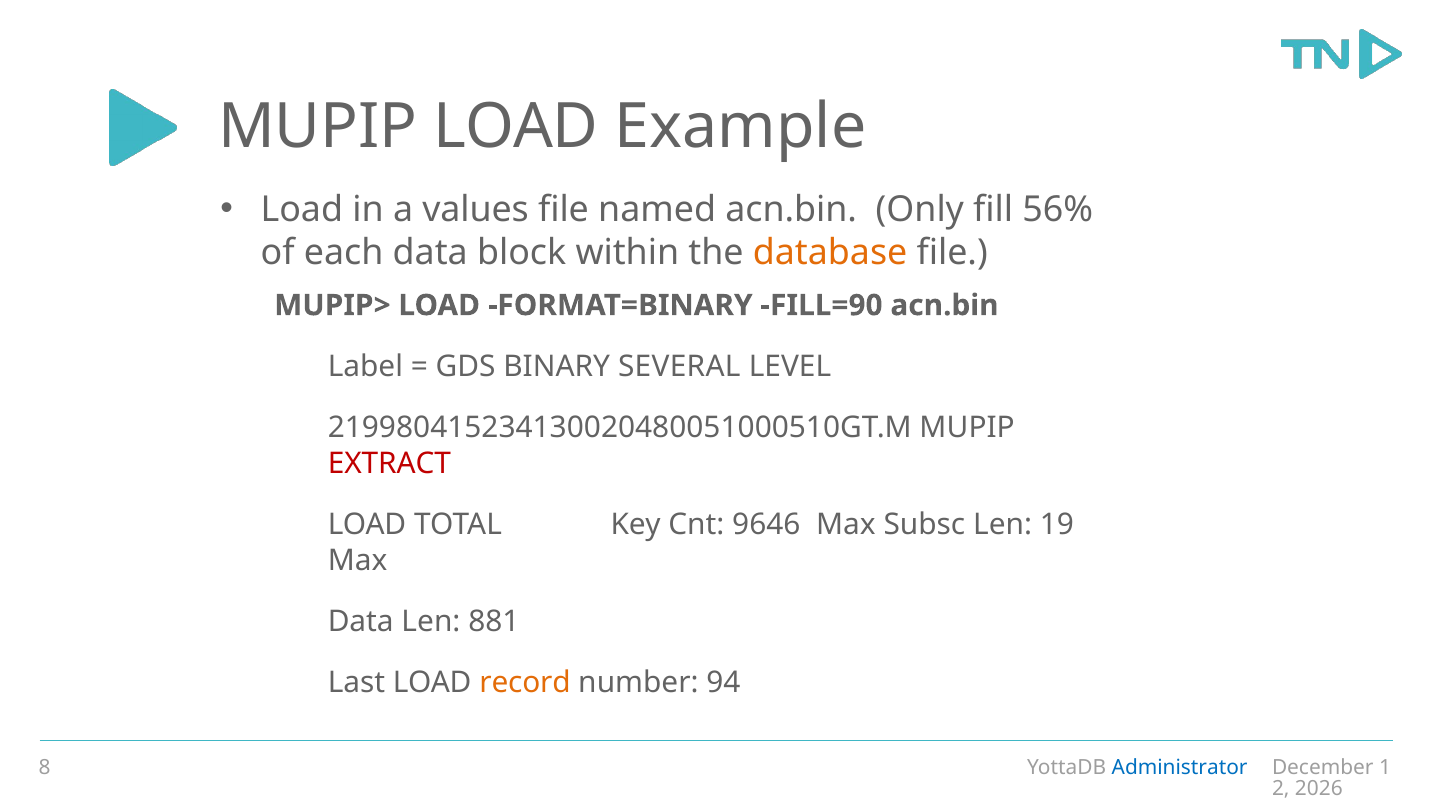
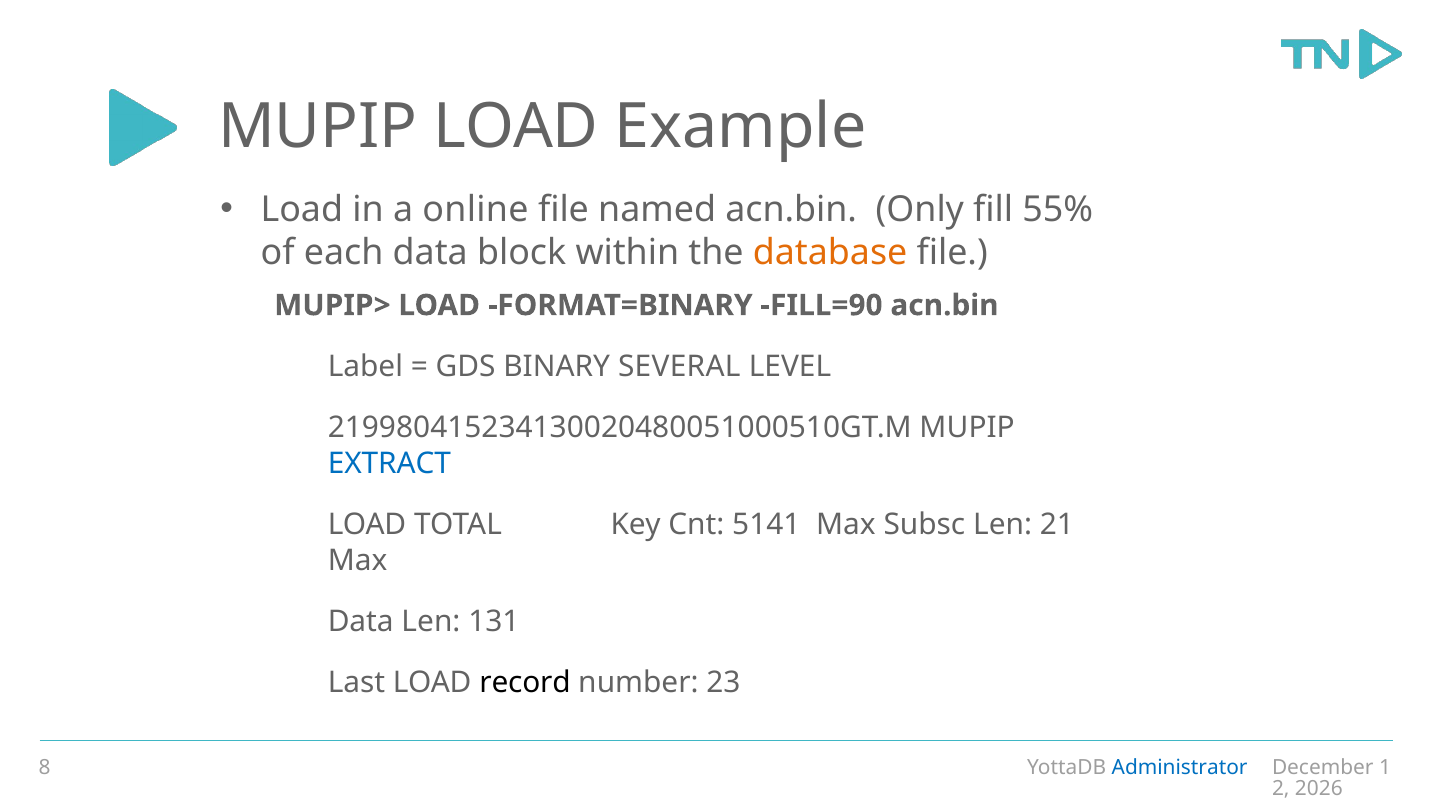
values: values -> online (475, 210)
56%: 56% -> 55% (1058, 210)
EXTRACT colour: red -> blue (389, 463)
9646: 9646 -> 5141 (766, 524)
19: 19 -> 21 (1057, 524)
881: 881 -> 131 (494, 621)
record colour: orange -> black (525, 682)
94: 94 -> 23 (723, 682)
